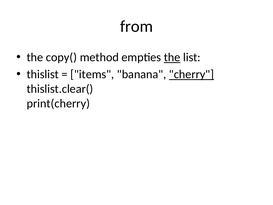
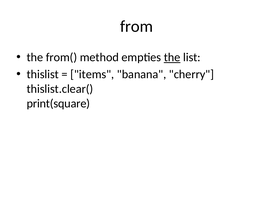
copy(: copy( -> from( (61, 57)
cherry underline: present -> none (191, 74)
print(cherry: print(cherry -> print(square (58, 103)
